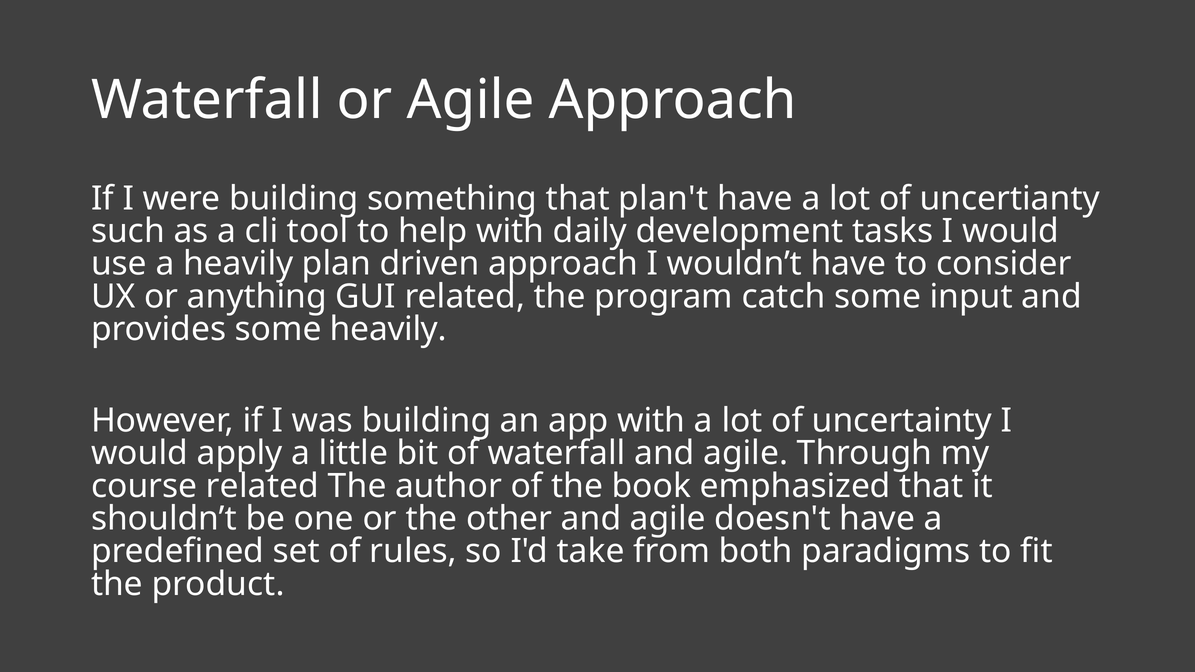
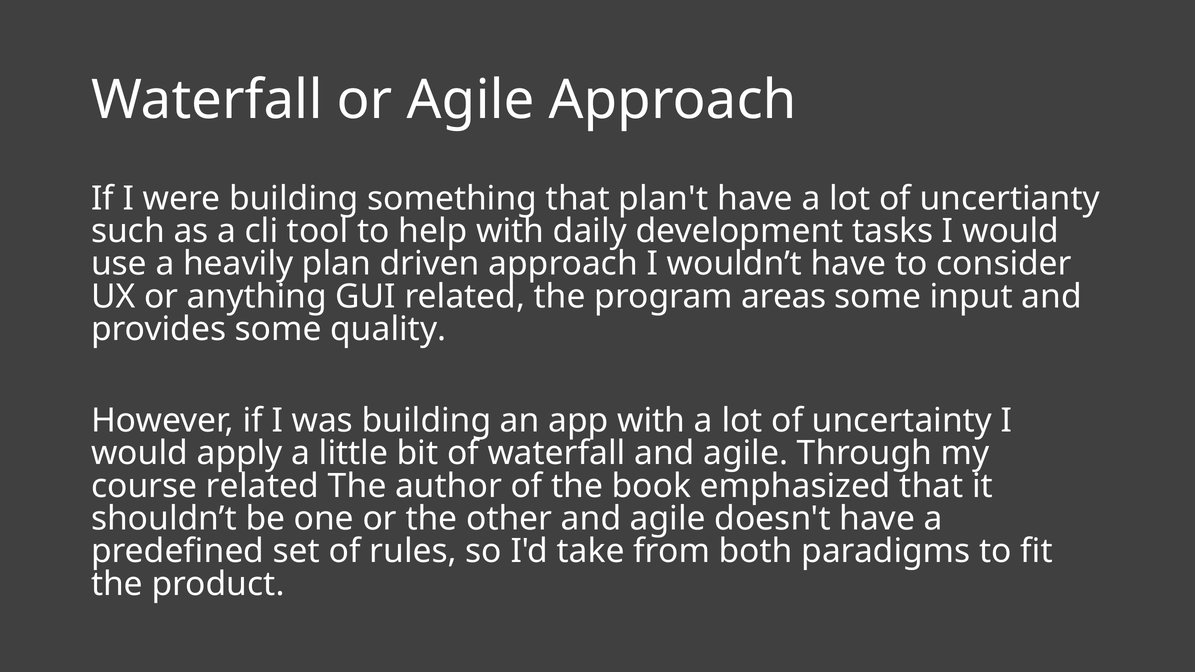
catch: catch -> areas (784, 297)
some heavily: heavily -> quality (388, 329)
